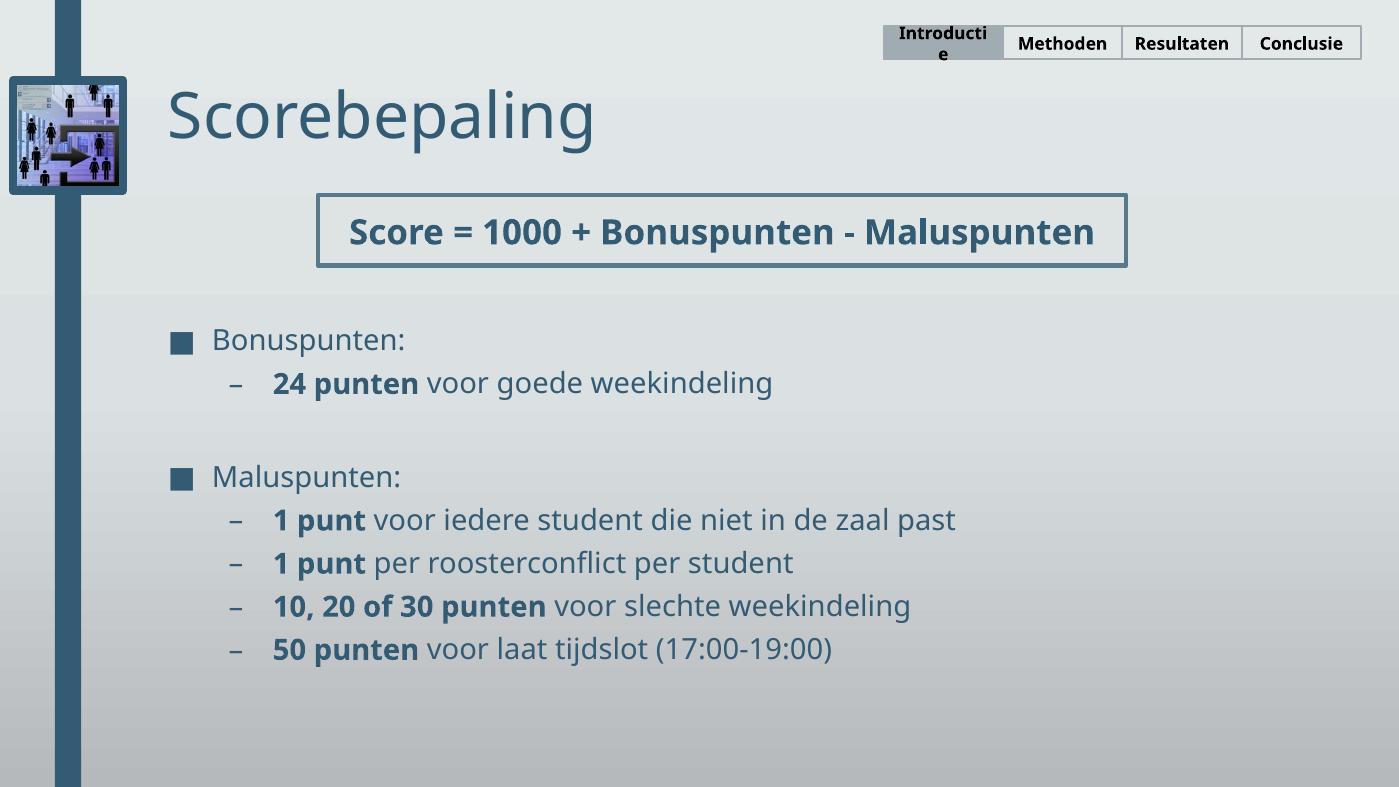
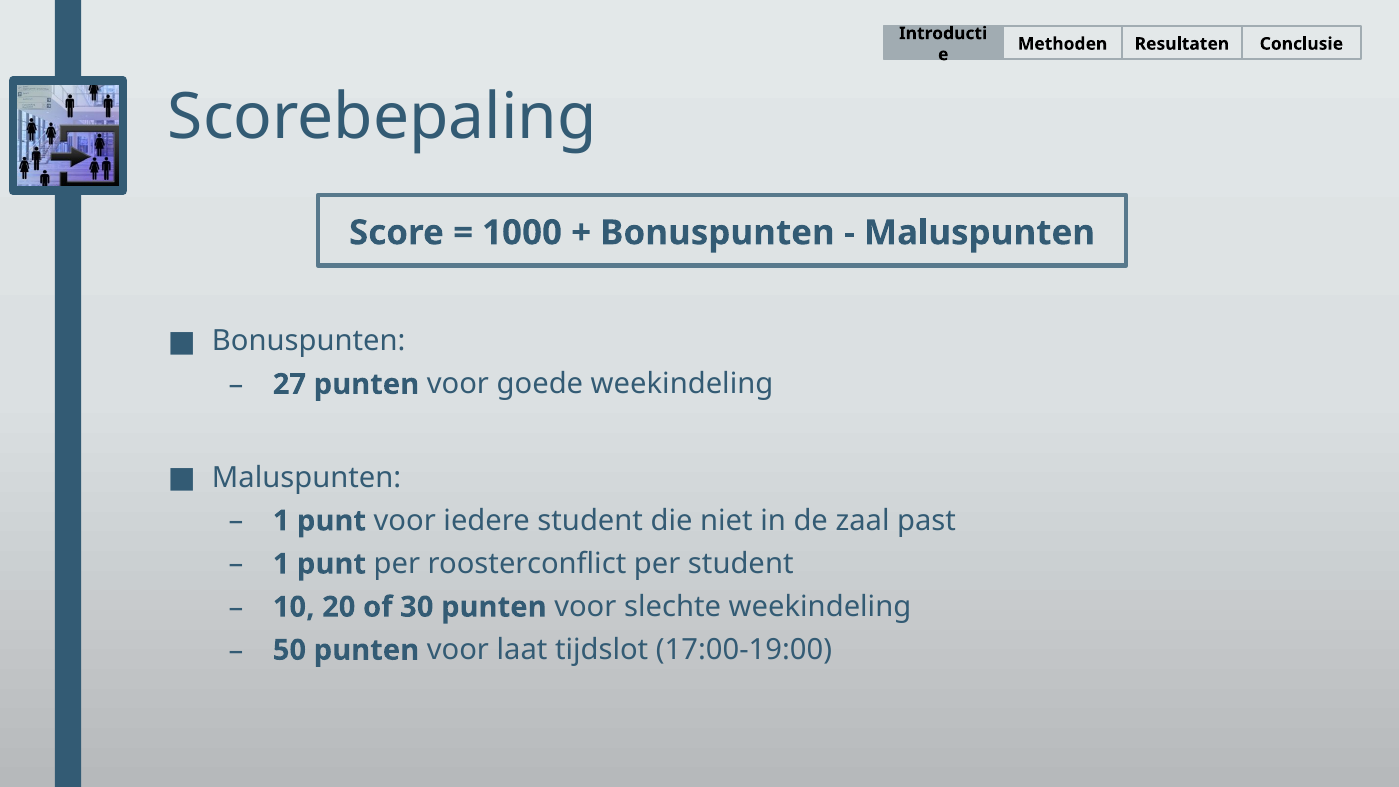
24: 24 -> 27 (289, 384)
